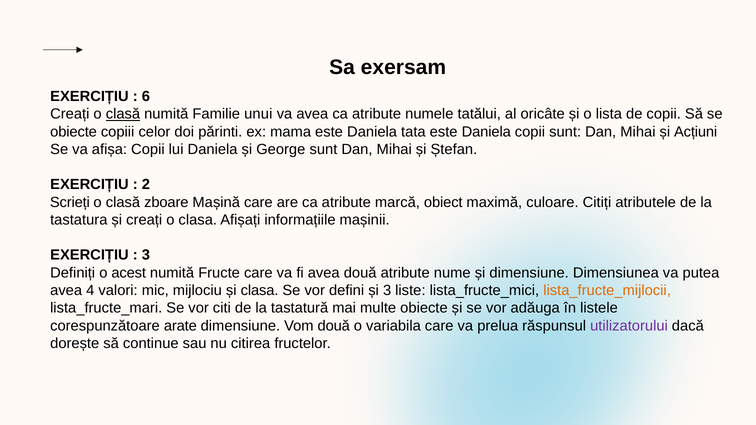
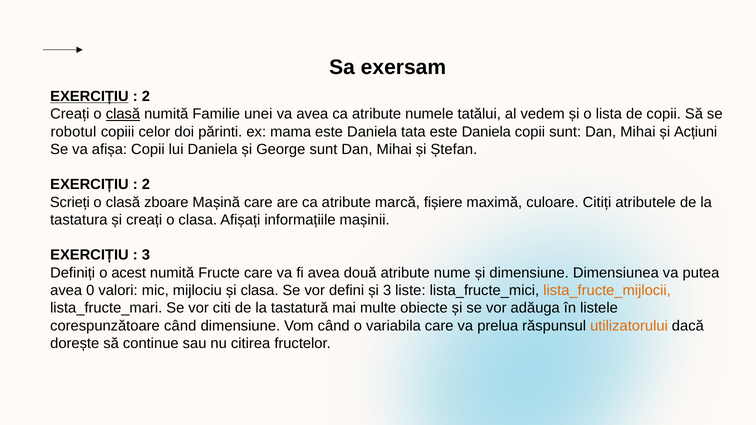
EXERCIȚIU underline: none -> present (89, 96)
6: 6 -> 2 (146, 96)
unui: unui -> unei (258, 114)
oricâte: oricâte -> vedem (543, 114)
obiecte: obiecte -> robotul (73, 132)
obiect: obiect -> fișiere (443, 202)
4: 4 -> 0 (90, 291)
corespunzătoare arate: arate -> când (180, 326)
Vom două: două -> când (334, 326)
utilizatorului colour: purple -> orange (629, 326)
